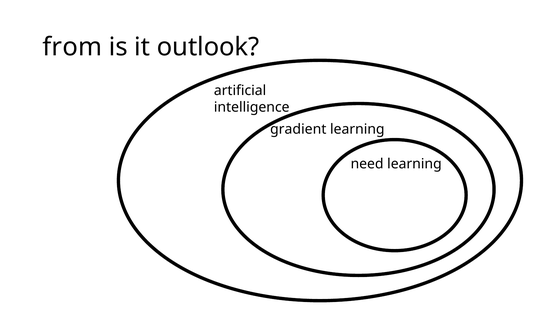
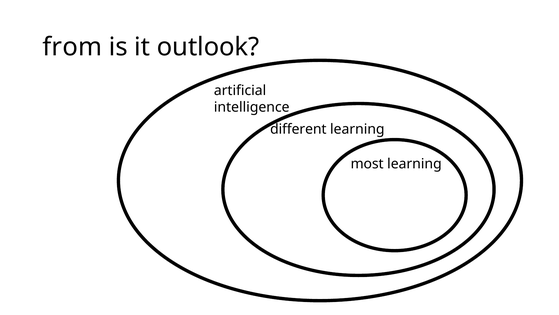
gradient: gradient -> different (298, 129)
need: need -> most (367, 164)
